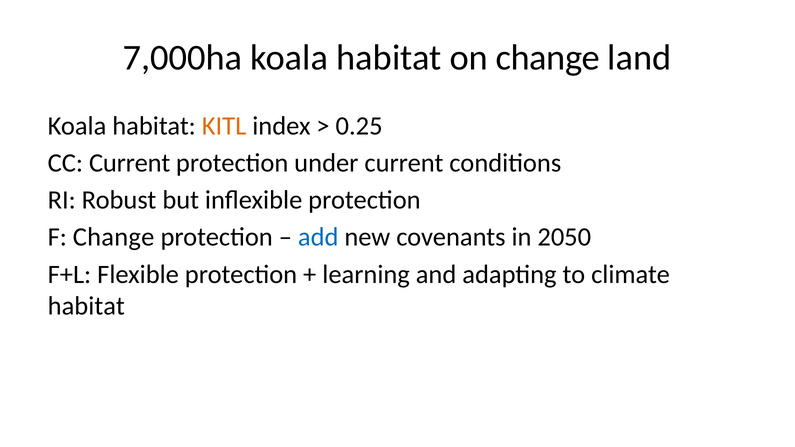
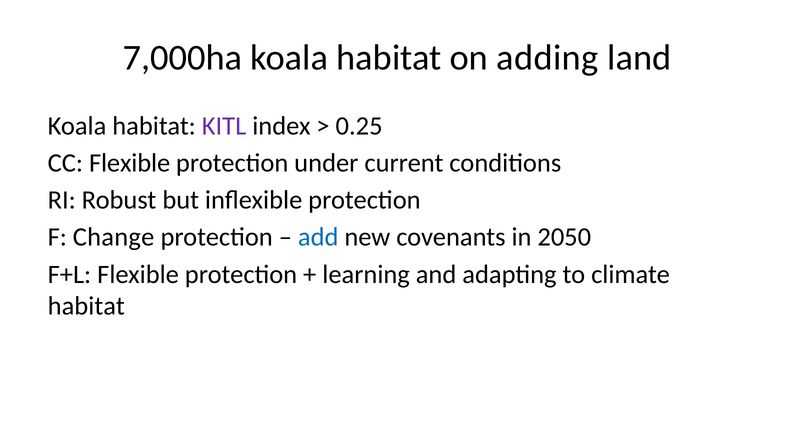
on change: change -> adding (547, 58)
KITL colour: orange -> purple (224, 126)
CC Current: Current -> Flexible (130, 163)
